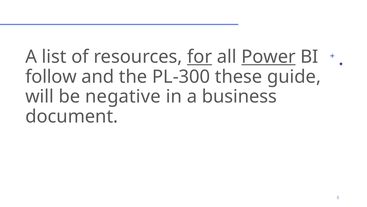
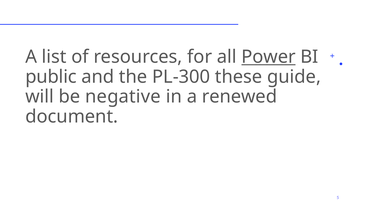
for underline: present -> none (200, 57)
follow: follow -> public (51, 76)
business: business -> renewed (239, 96)
